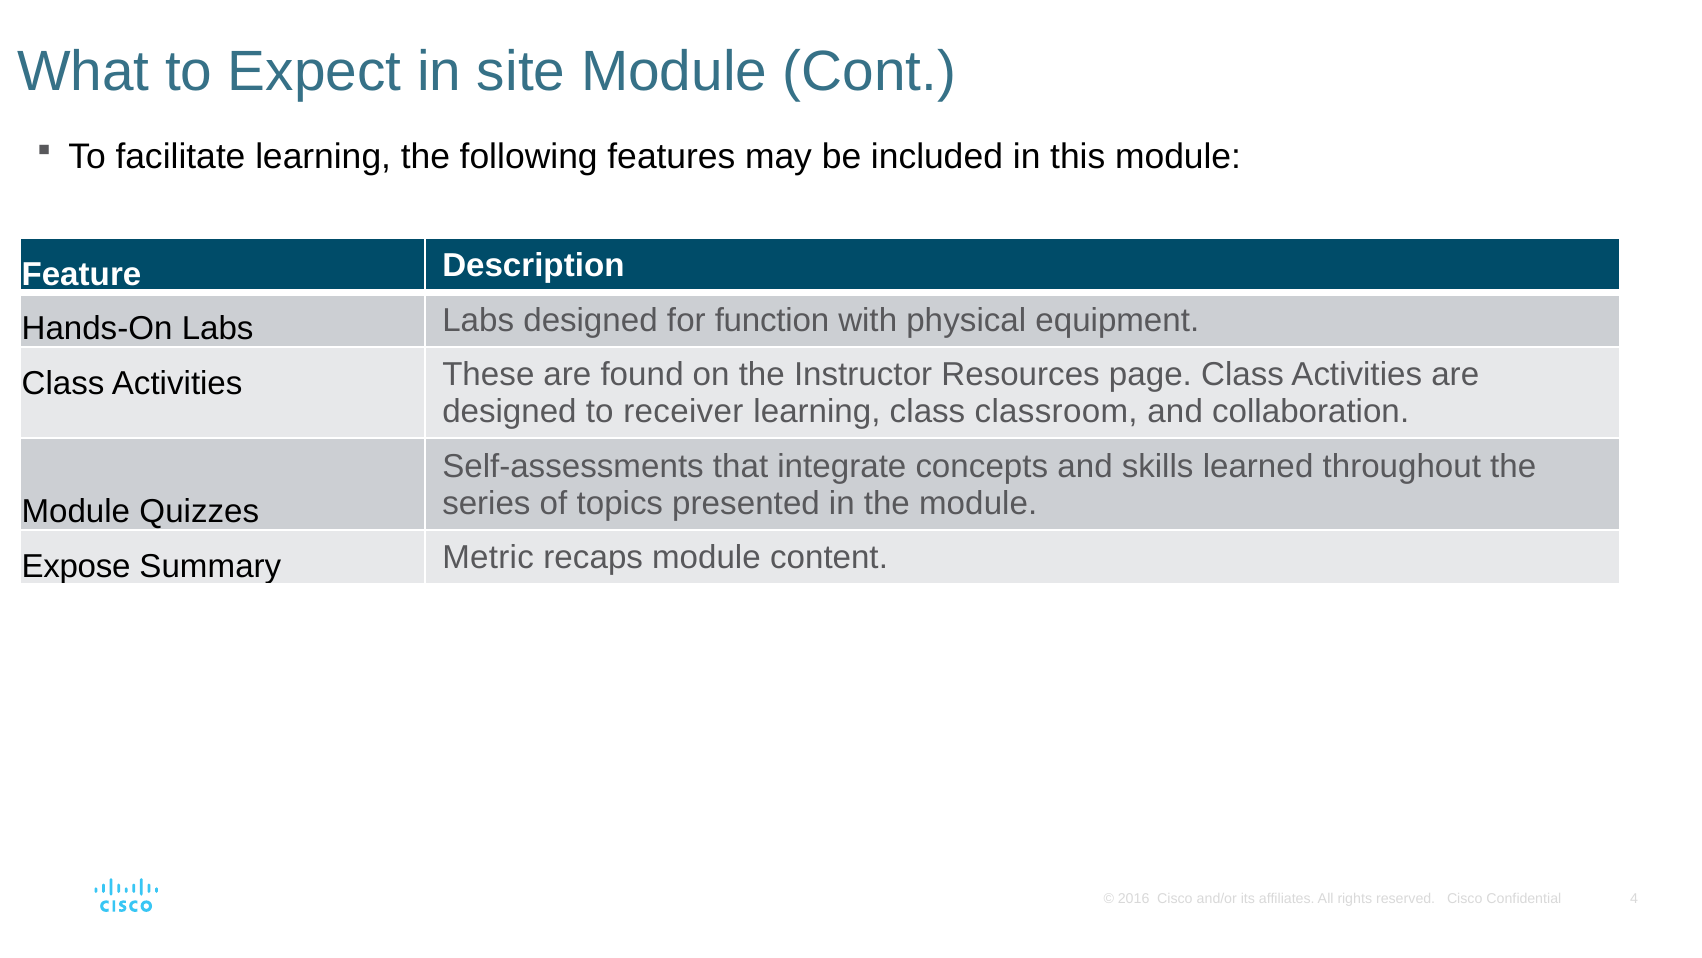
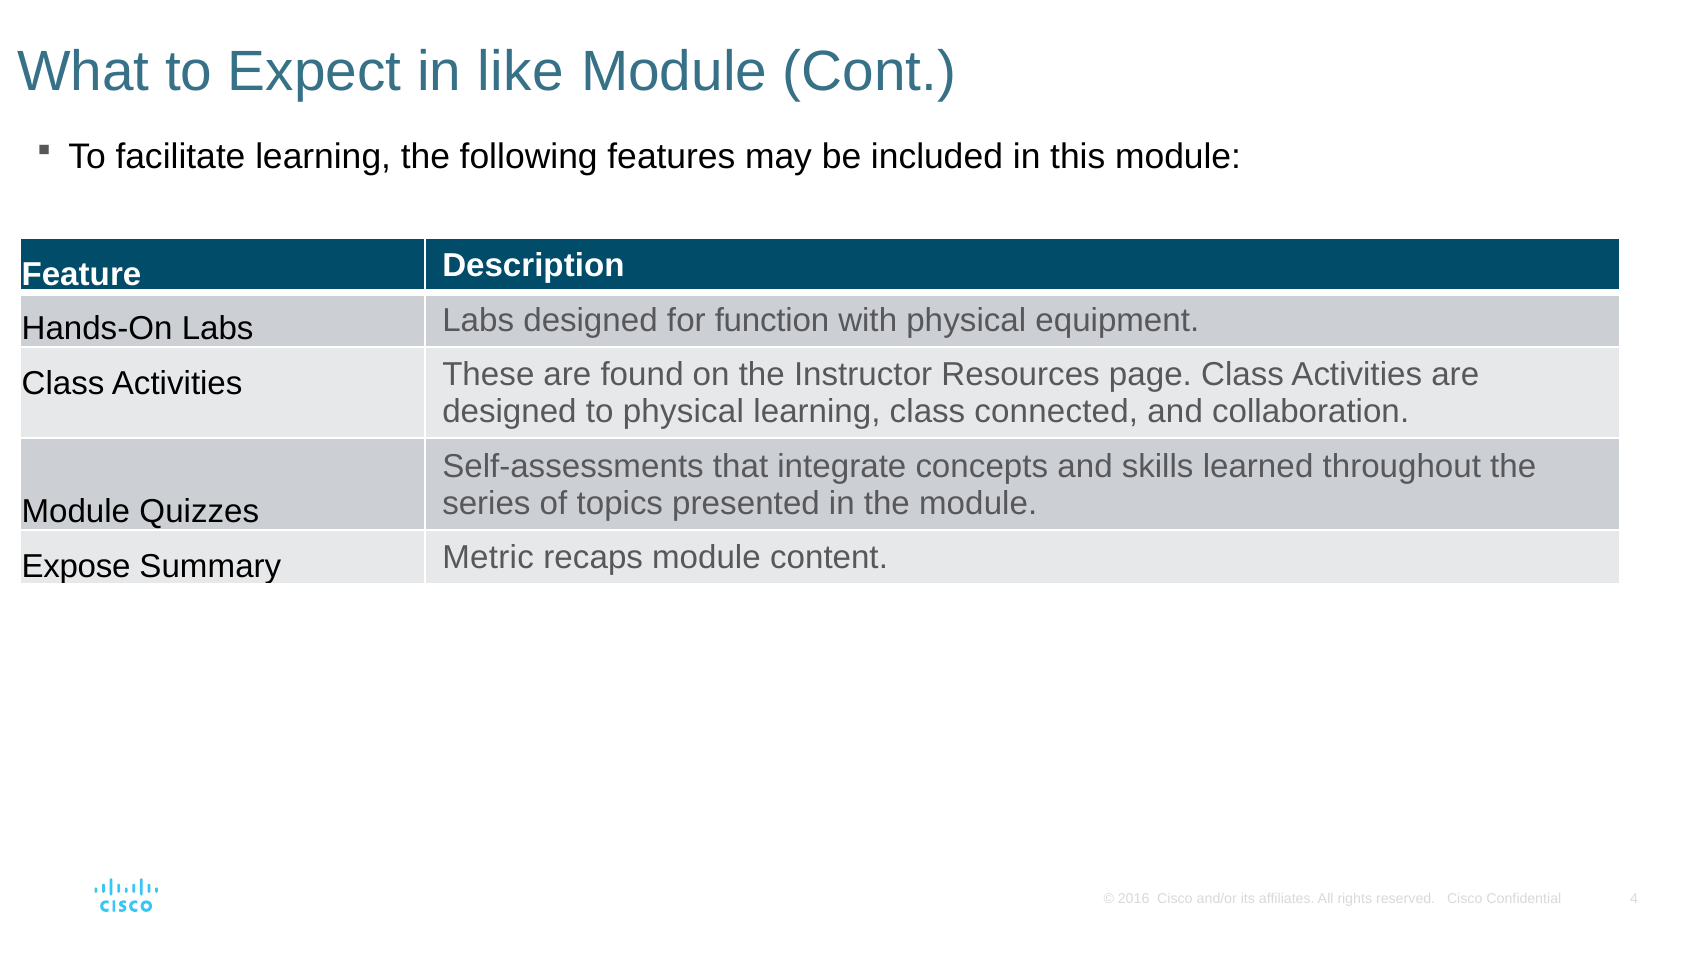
site: site -> like (521, 72)
to receiver: receiver -> physical (683, 412)
classroom: classroom -> connected (1056, 412)
